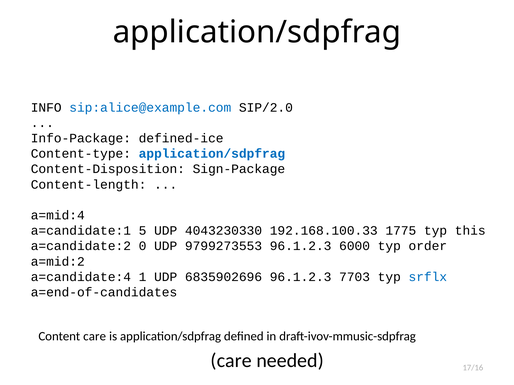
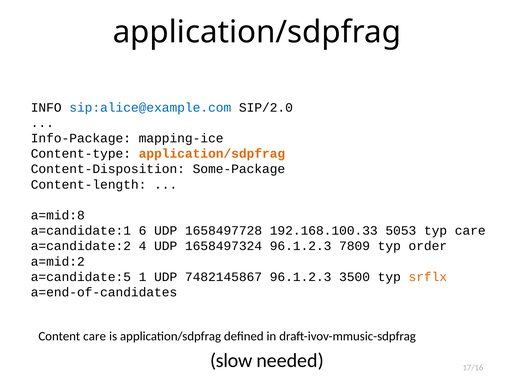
defined-ice: defined-ice -> mapping-ice (181, 138)
application/sdpfrag colour: blue -> orange (212, 154)
Sign-Package: Sign-Package -> Some-Package (239, 169)
a=mid:4: a=mid:4 -> a=mid:8 (58, 216)
5: 5 -> 6 (143, 231)
4043230330: 4043230330 -> 1658497728 (224, 231)
1775: 1775 -> 5053 (401, 231)
typ this: this -> care (470, 231)
0: 0 -> 4 (143, 246)
9799273553: 9799273553 -> 1658497324 (224, 246)
6000: 6000 -> 7809 (355, 246)
a=candidate:4: a=candidate:4 -> a=candidate:5 (81, 277)
6835902696: 6835902696 -> 7482145867 (224, 277)
7703: 7703 -> 3500 (355, 277)
srflx colour: blue -> orange (428, 277)
care: care -> slow (231, 361)
